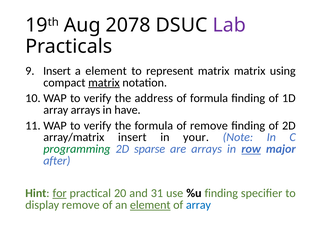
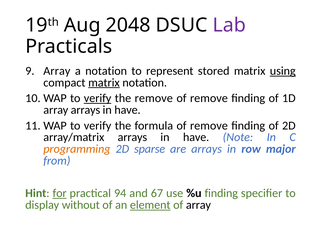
2078: 2078 -> 2048 (128, 25)
Insert: Insert -> Array (57, 71)
a element: element -> notation (106, 71)
represent matrix: matrix -> stored (214, 71)
using underline: none -> present (283, 71)
verify underline: none -> present (98, 99)
the address: address -> remove (154, 99)
formula: formula -> remove (209, 99)
array/matrix insert: insert -> arrays (132, 138)
your: your -> have (196, 138)
programming colour: green -> orange (77, 149)
row underline: present -> none (251, 149)
after: after -> from (57, 161)
20: 20 -> 94 (120, 194)
31: 31 -> 67 (157, 194)
display remove: remove -> without (81, 206)
array colour: blue -> black (198, 206)
